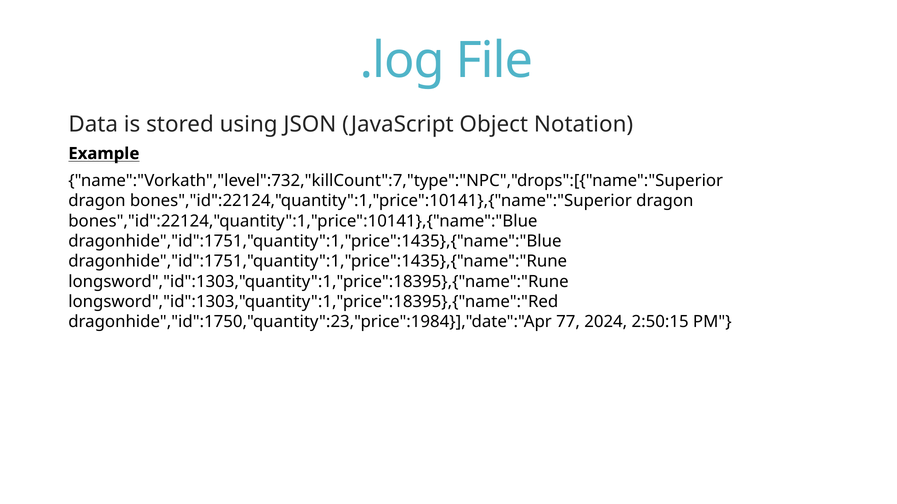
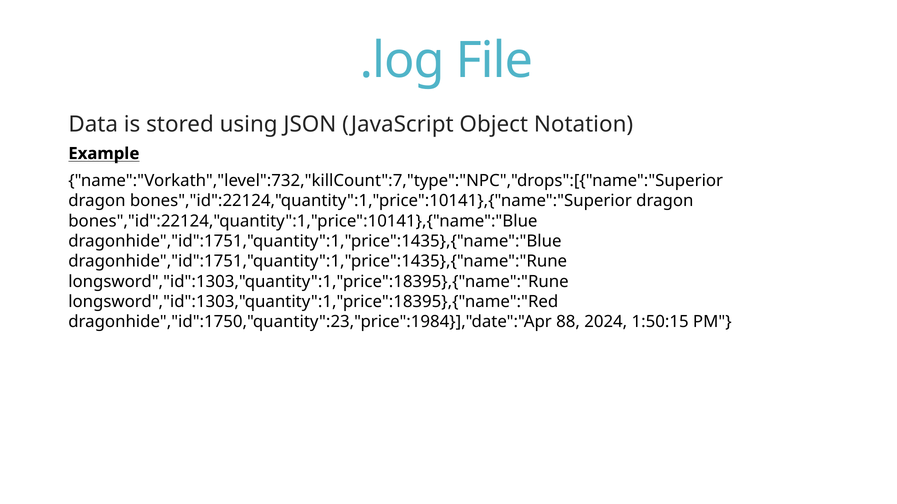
77: 77 -> 88 (568, 322)
2:50:15: 2:50:15 -> 1:50:15 (660, 322)
